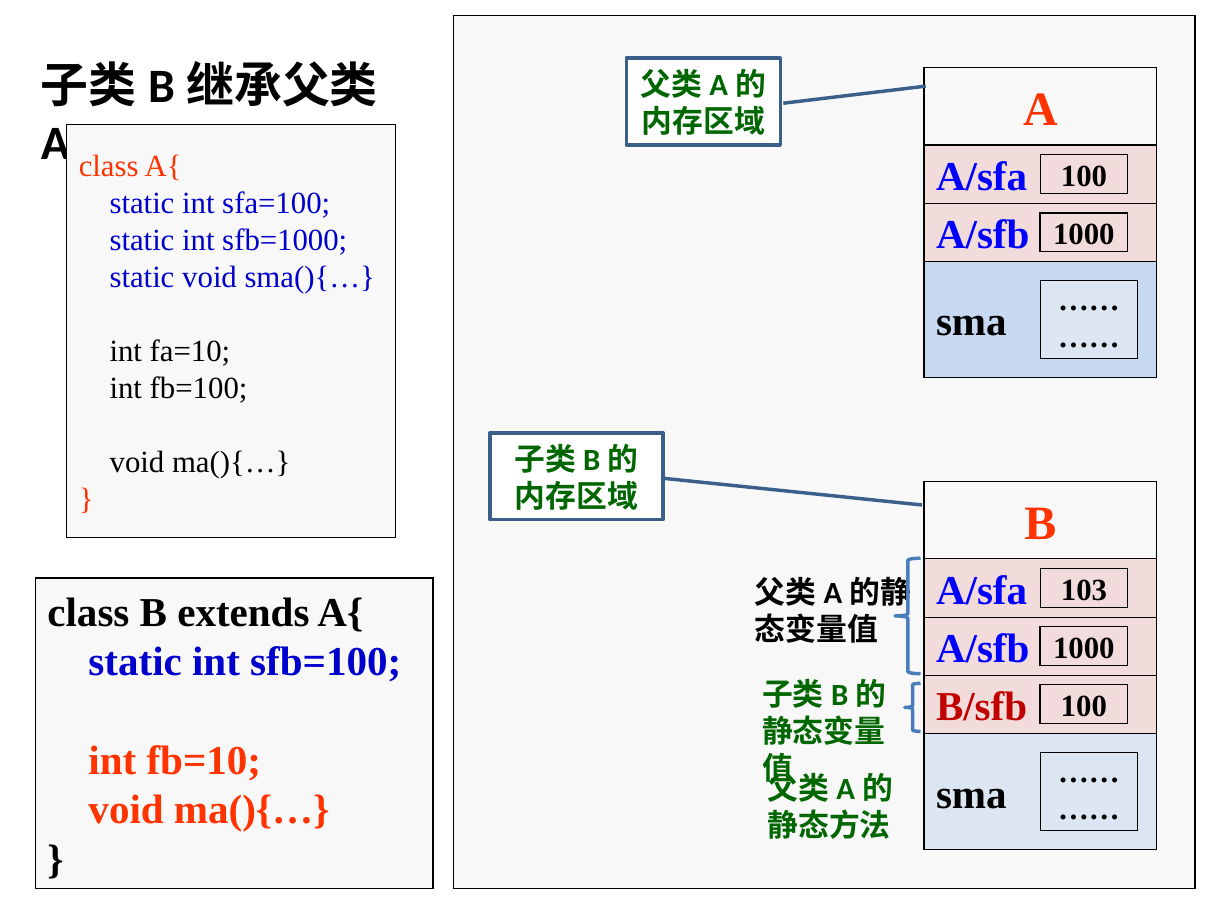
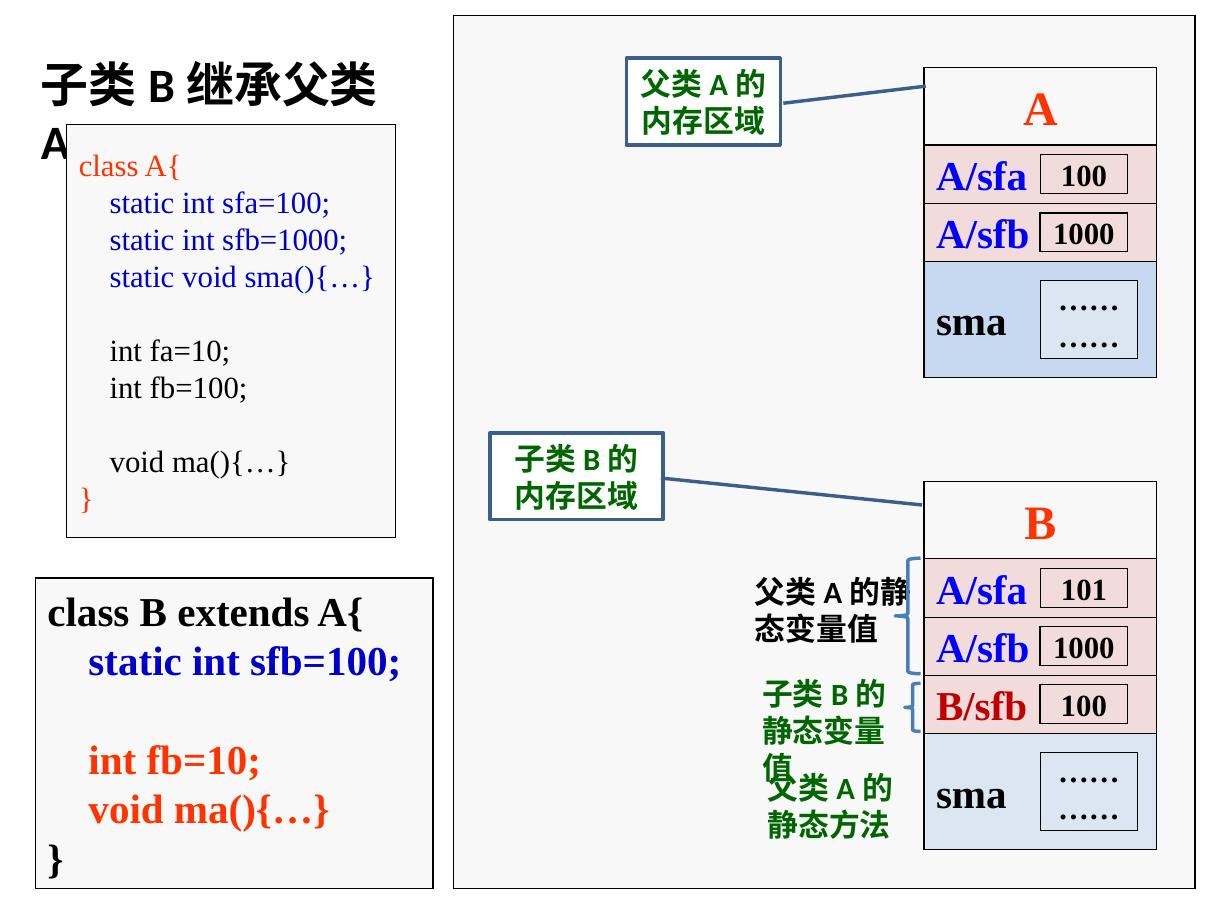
103: 103 -> 101 (1084, 590)
